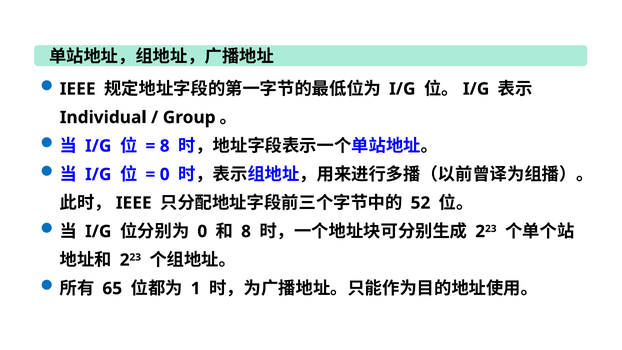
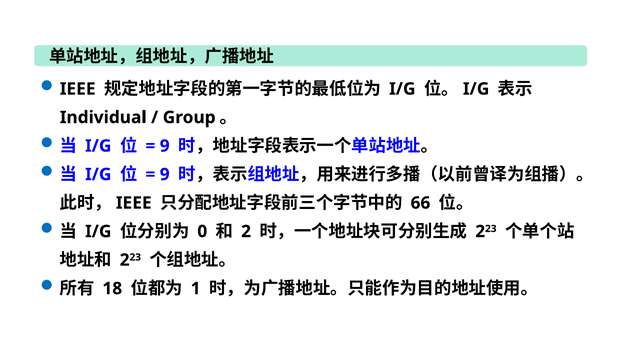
8: 8 -> 9 (165, 146)
0: 0 -> 9 (165, 174)
52: 52 -> 66 (420, 203)
8: 8 -> 2 (246, 231)
65: 65 -> 18 (112, 288)
